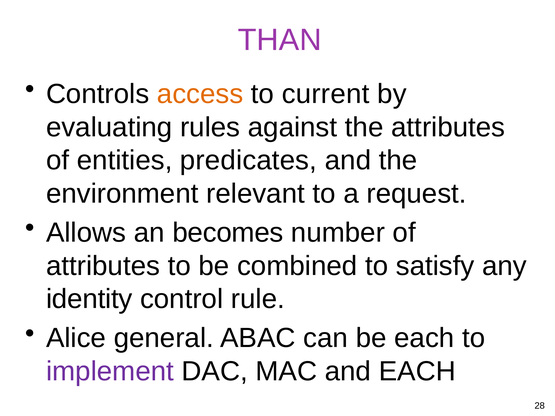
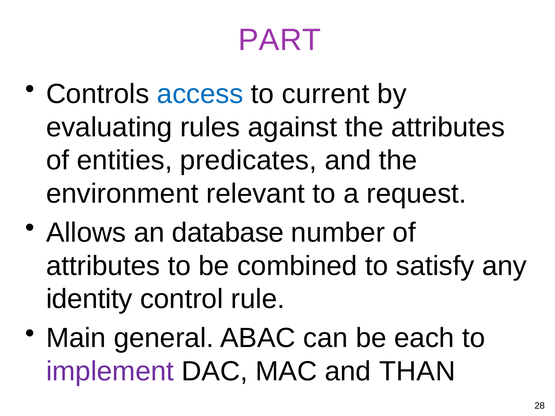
THAN: THAN -> PART (280, 40)
access colour: orange -> blue (200, 94)
becomes: becomes -> database (228, 233)
Alice: Alice -> Main (76, 338)
and EACH: EACH -> THAN (417, 371)
